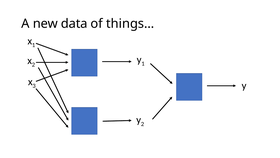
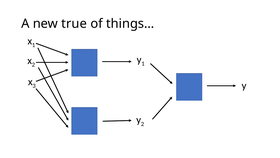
data: data -> true (74, 24)
